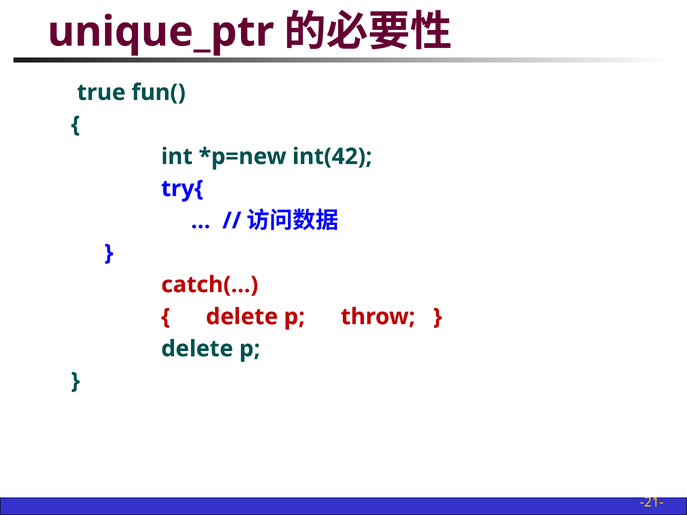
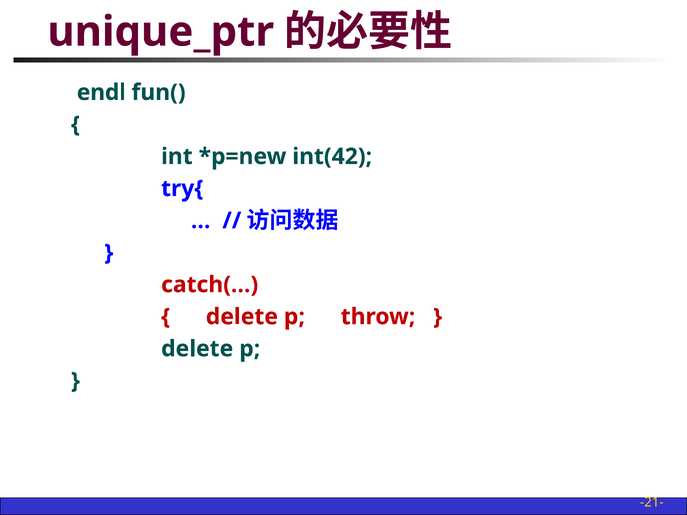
true: true -> endl (101, 92)
